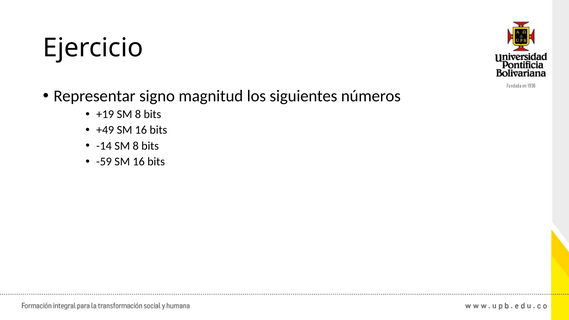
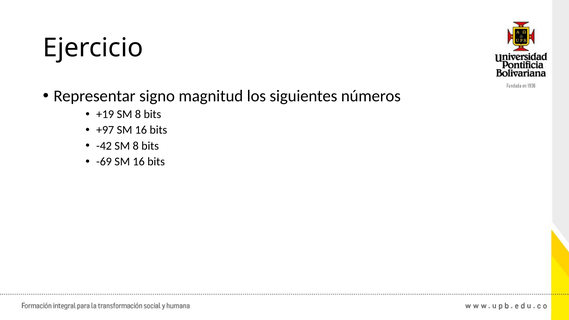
+49: +49 -> +97 (105, 130)
-14: -14 -> -42 (104, 146)
-59: -59 -> -69 (104, 162)
